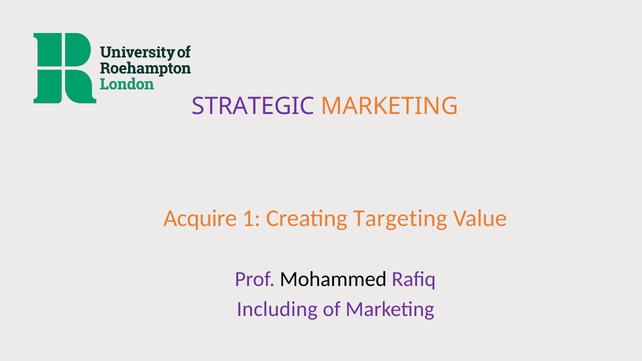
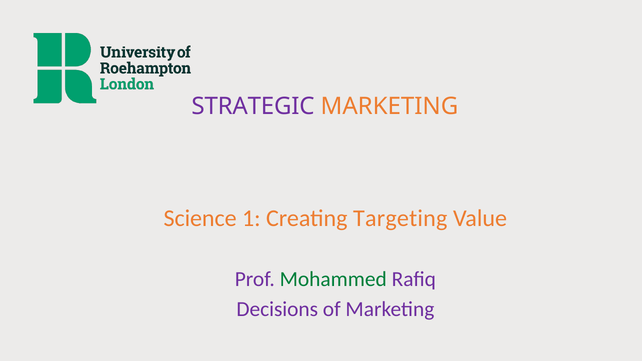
Acquire: Acquire -> Science (200, 218)
Mohammed colour: black -> green (333, 279)
Including: Including -> Decisions (277, 309)
